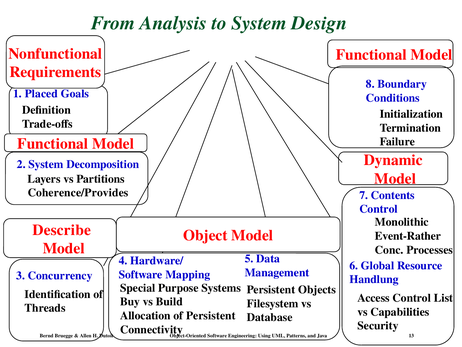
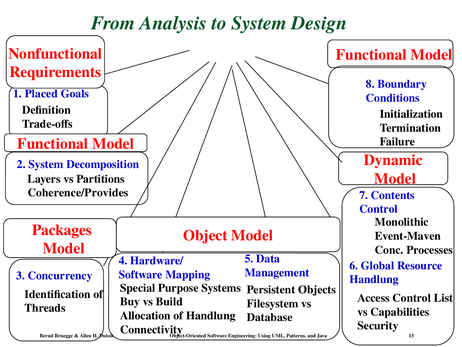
Describe: Describe -> Packages (62, 230)
Event-Rather: Event-Rather -> Event-Maven (408, 236)
of Persistent: Persistent -> Handlung (211, 315)
